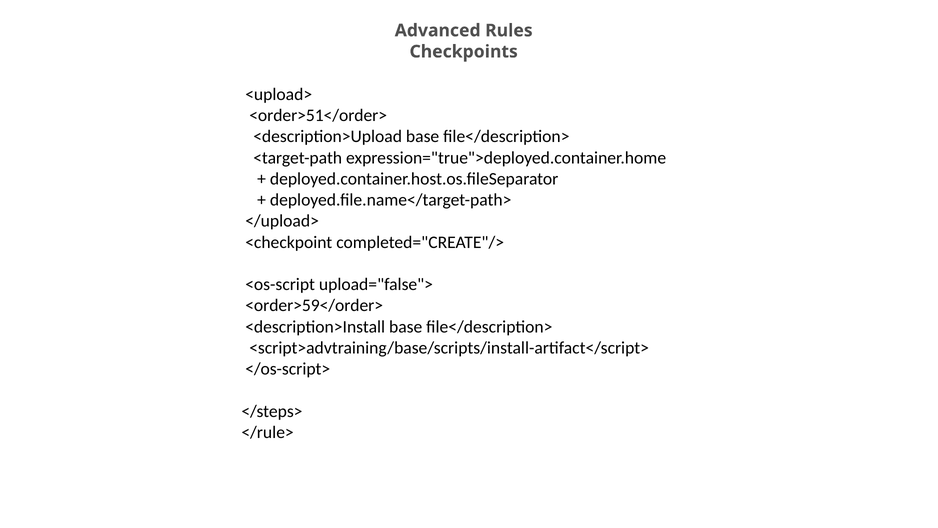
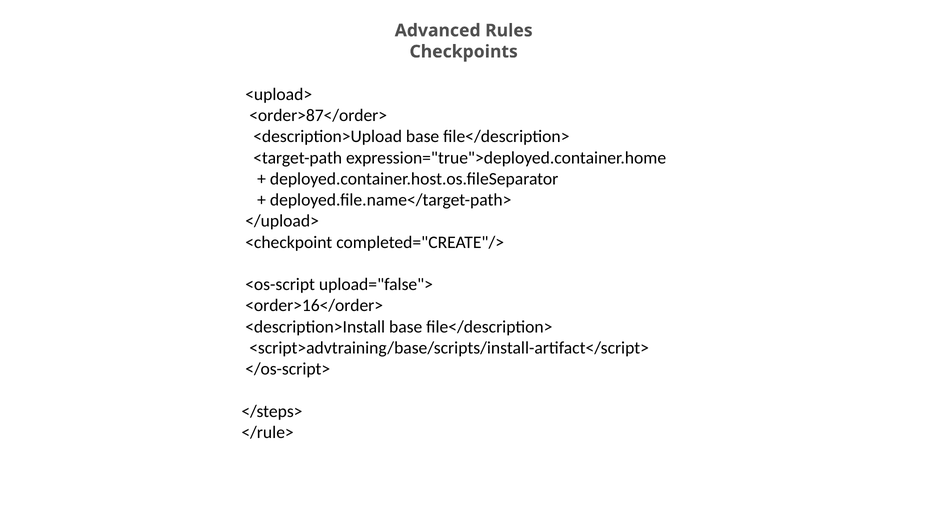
<order>51</order>: <order>51</order> -> <order>87</order> (318, 115)
<order>59</order>: <order>59</order> -> <order>16</order> (314, 305)
